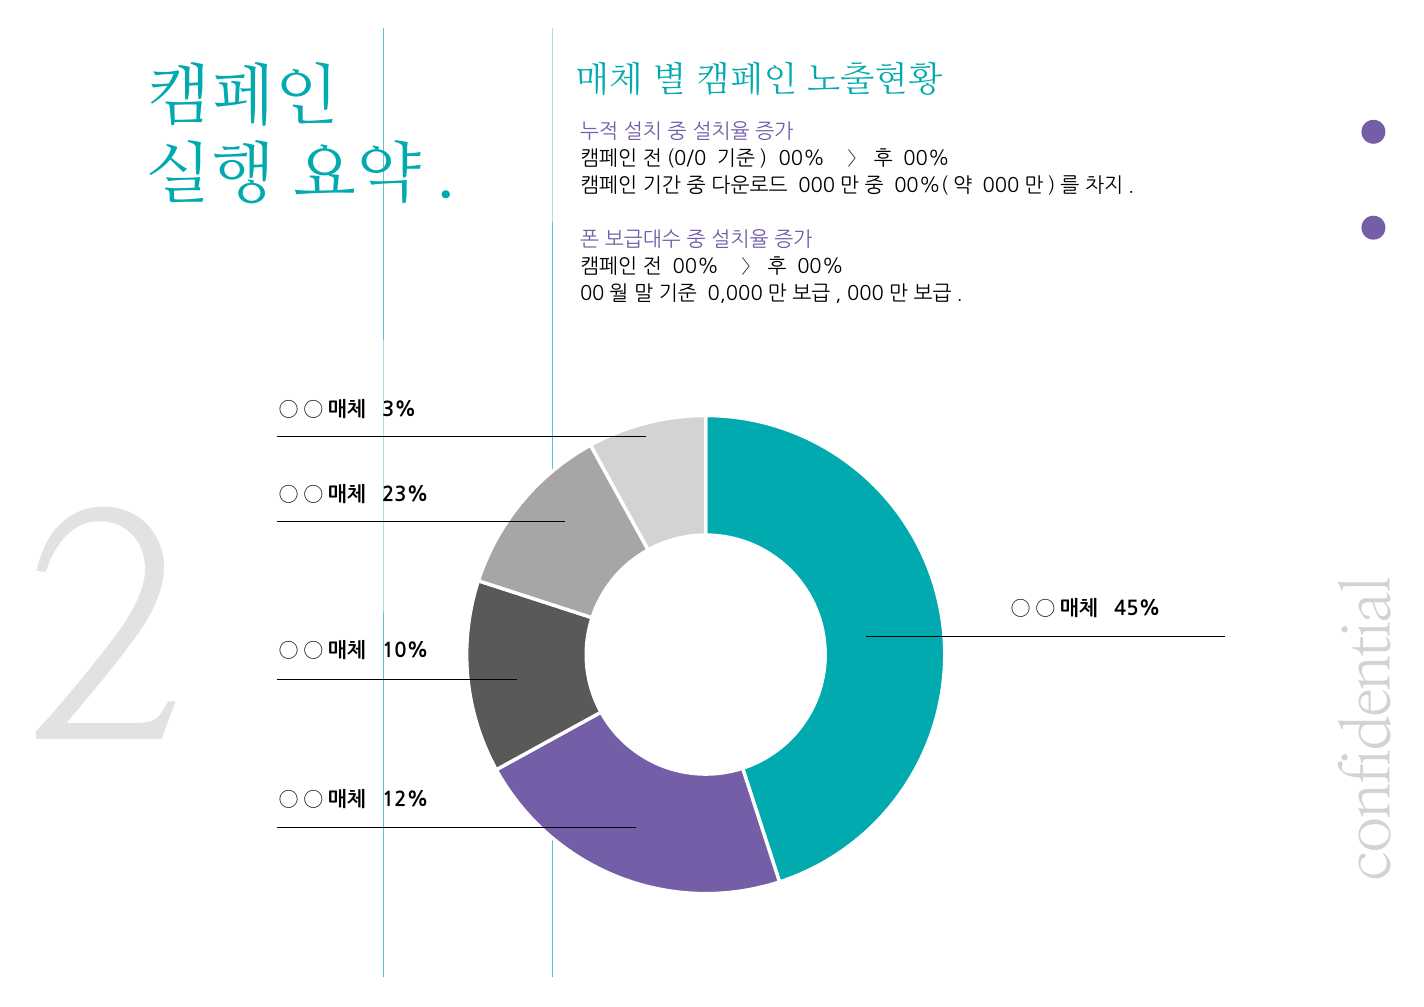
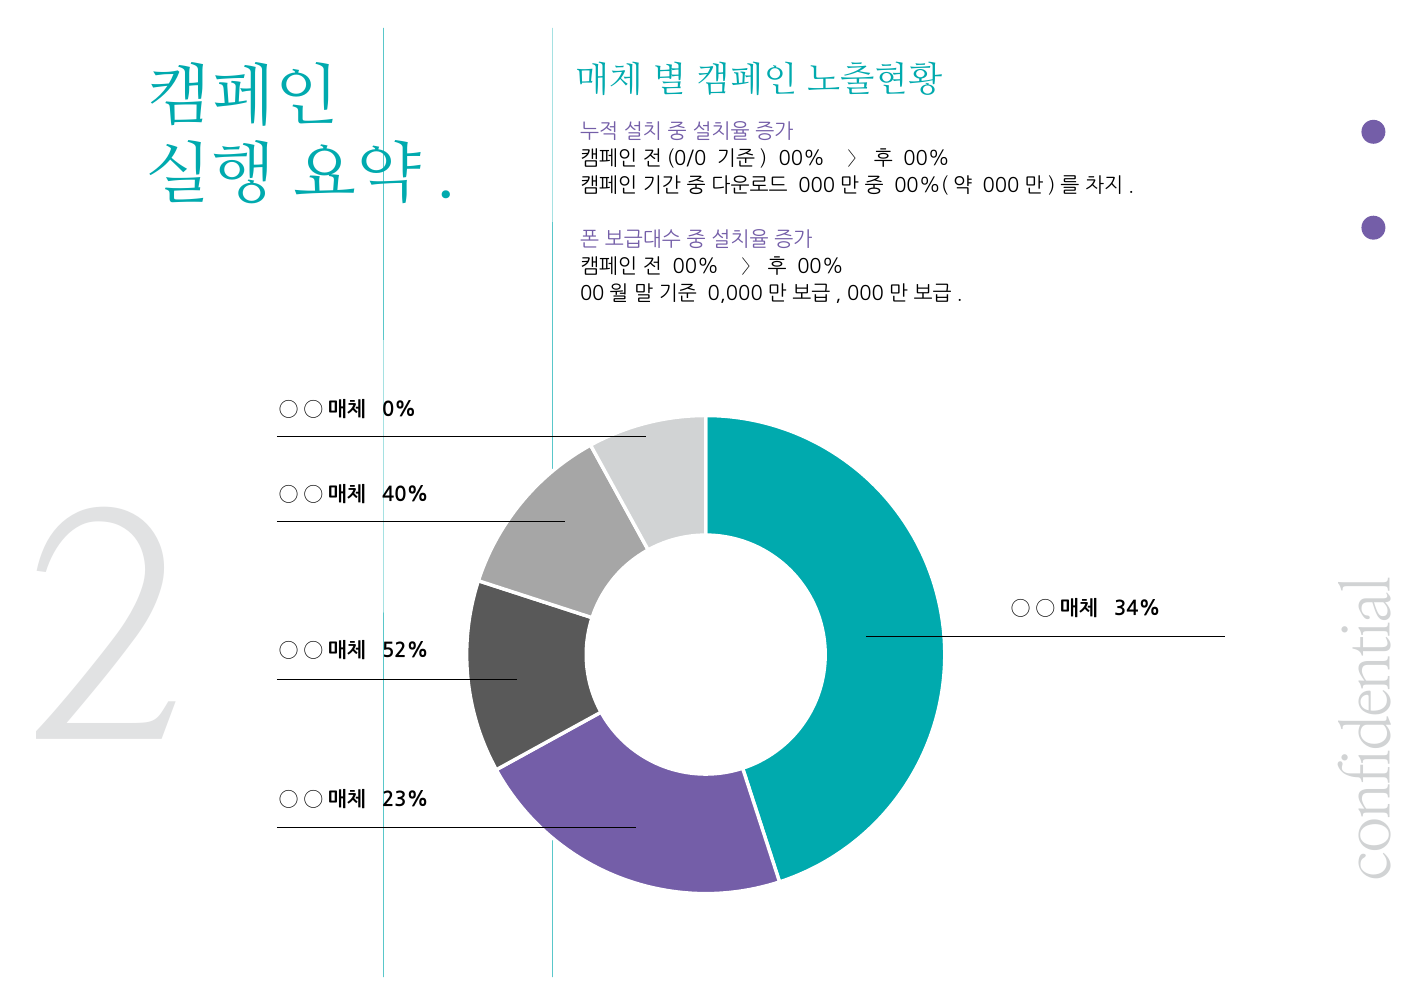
3%: 3% -> 0% (399, 410)
23%: 23% -> 40% (405, 495)
45%: 45% -> 34% (1137, 609)
10%: 10% -> 52% (405, 651)
12%: 12% -> 23% (405, 800)
